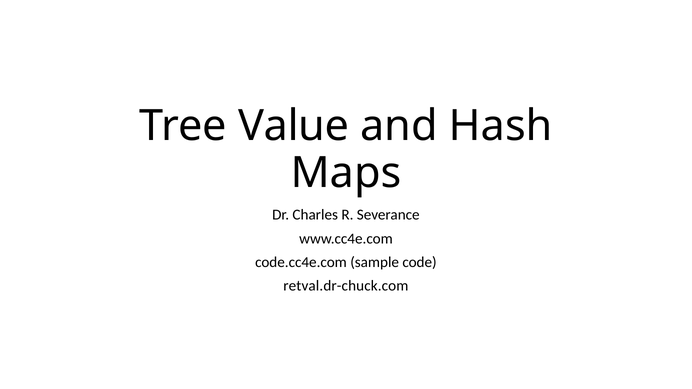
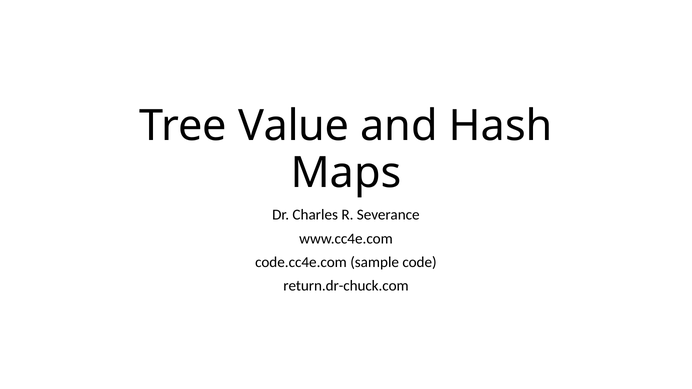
retval.dr-chuck.com: retval.dr-chuck.com -> return.dr-chuck.com (346, 286)
